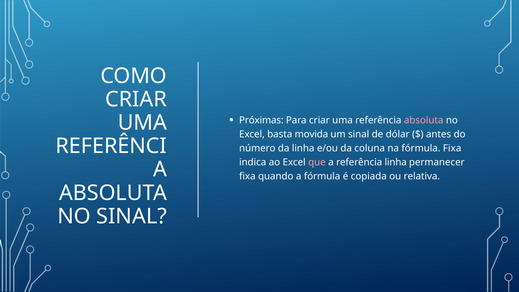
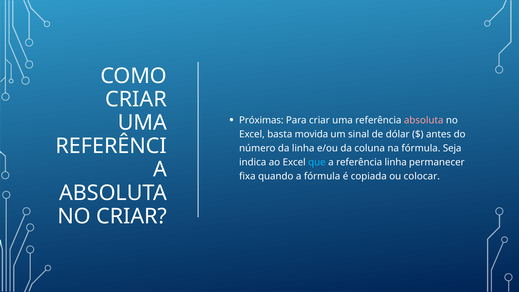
fórmula Fixa: Fixa -> Seja (452, 148)
que colour: pink -> light blue (317, 162)
relativa: relativa -> colocar (422, 176)
NO SINAL: SINAL -> CRIAR (132, 216)
